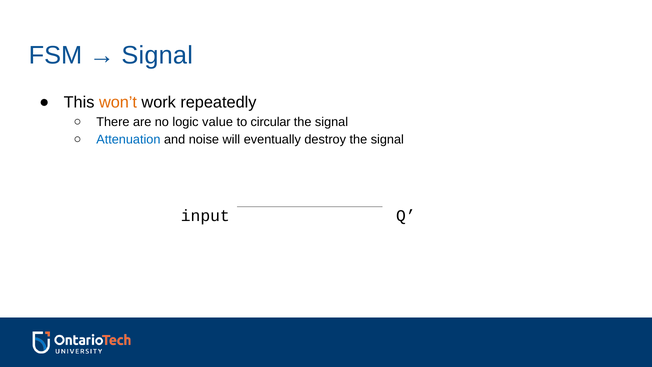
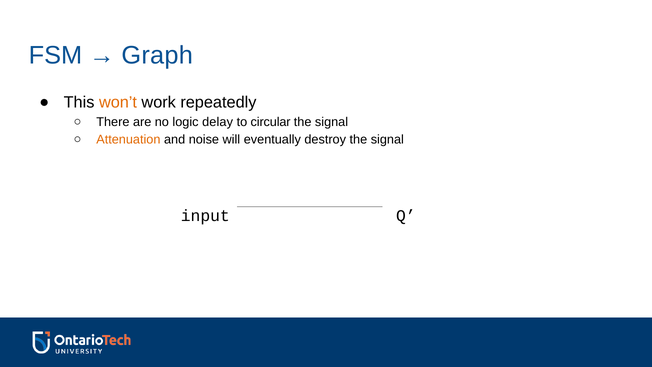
Signal: Signal -> Graph (157, 55)
value: value -> delay (218, 122)
Attenuation colour: blue -> orange (128, 139)
